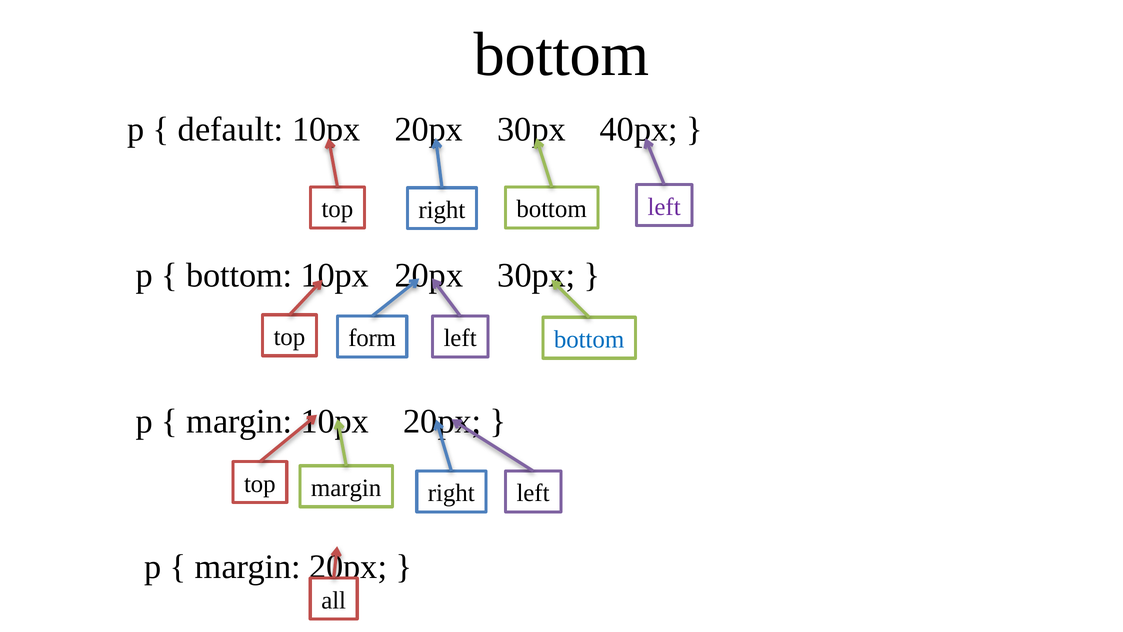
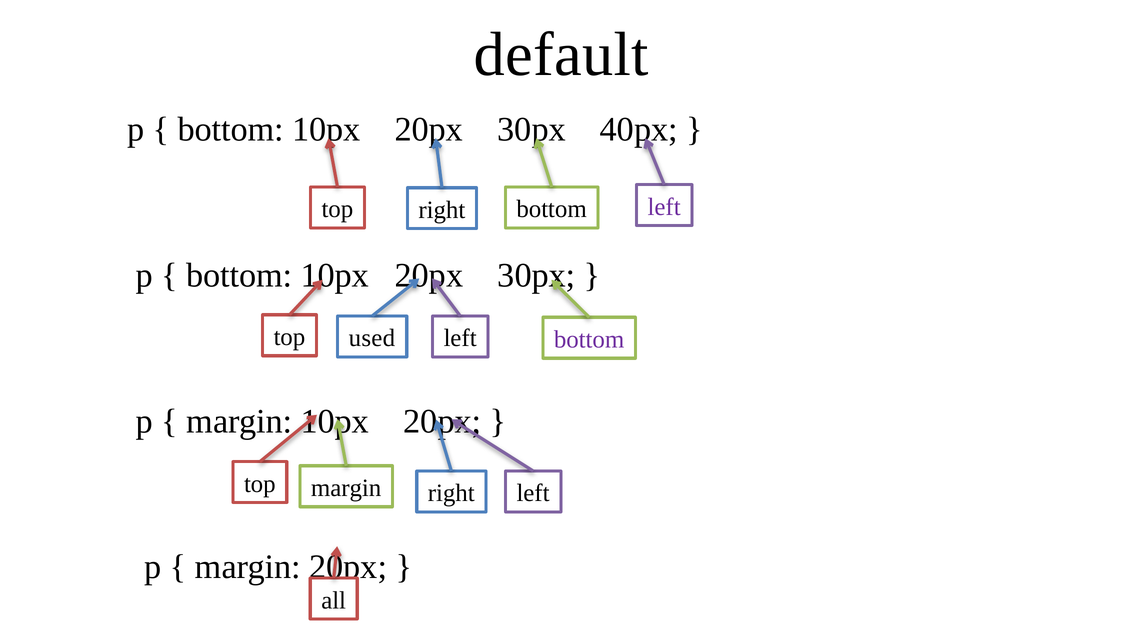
bottom: bottom -> default (561, 55)
default: default -> bottom (231, 129)
form: form -> used (372, 338)
bottom colour: blue -> purple (589, 339)
